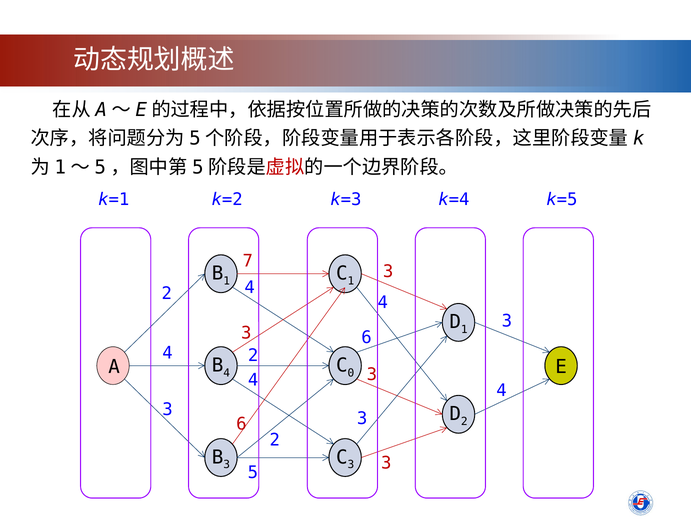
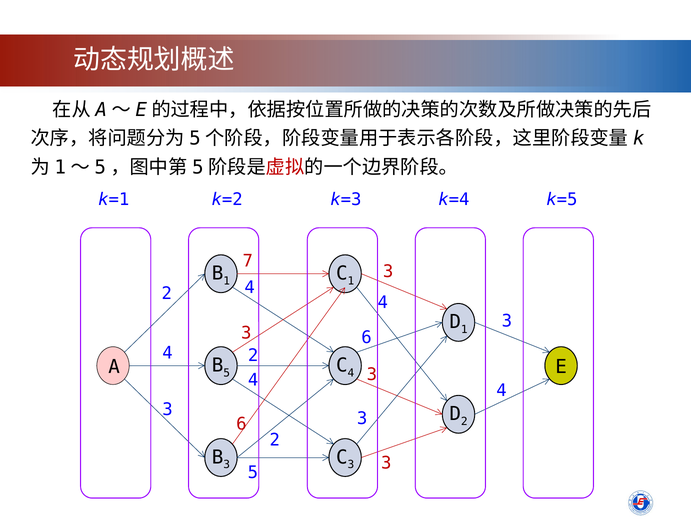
4: 4 -> 5 (227, 372)
0: 0 -> 4 (351, 372)
